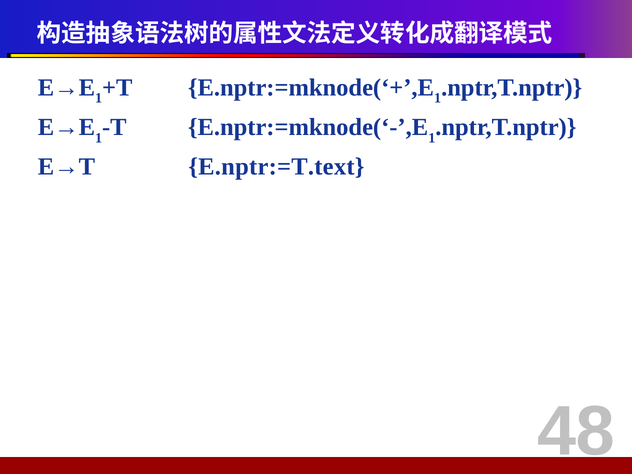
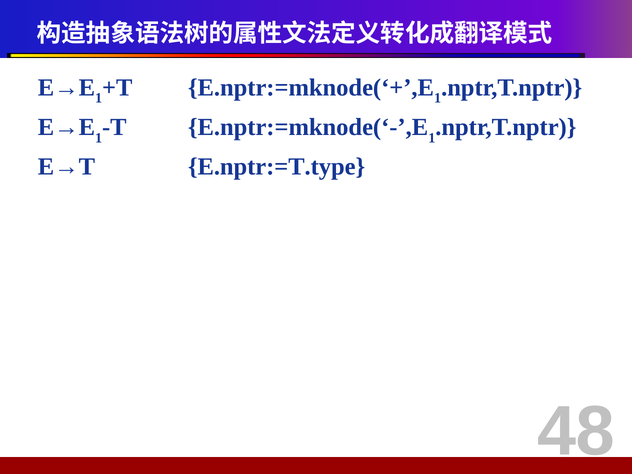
E.nptr:=T.text: E.nptr:=T.text -> E.nptr:=T.type (277, 167)
